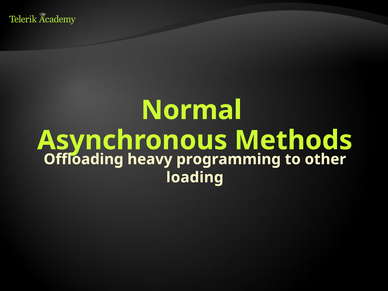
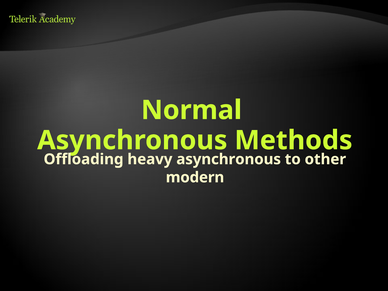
programming: programming -> asynchronous (229, 159)
loading: loading -> modern (195, 177)
